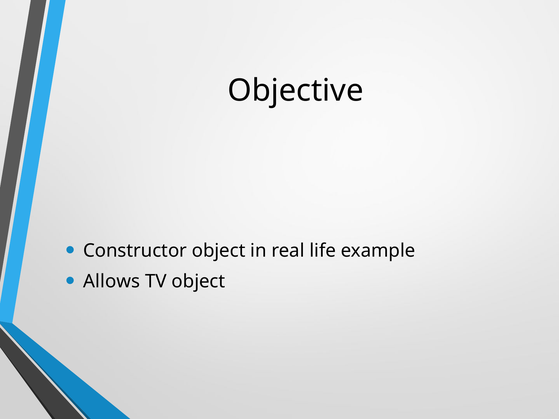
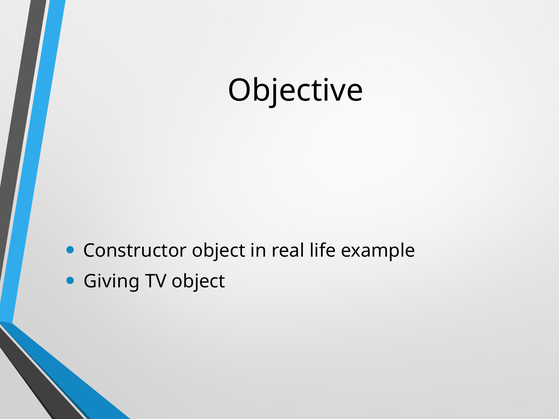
Allows: Allows -> Giving (112, 282)
